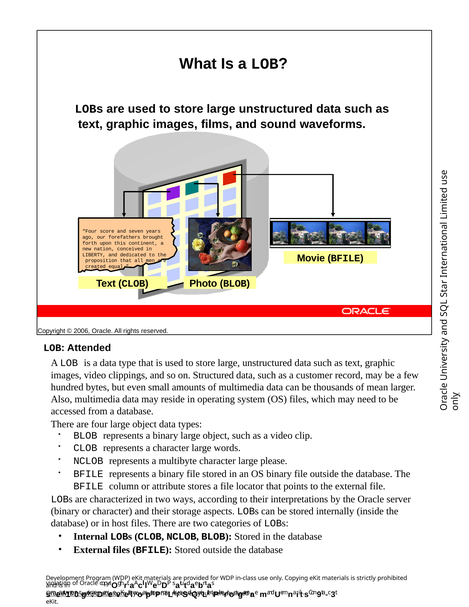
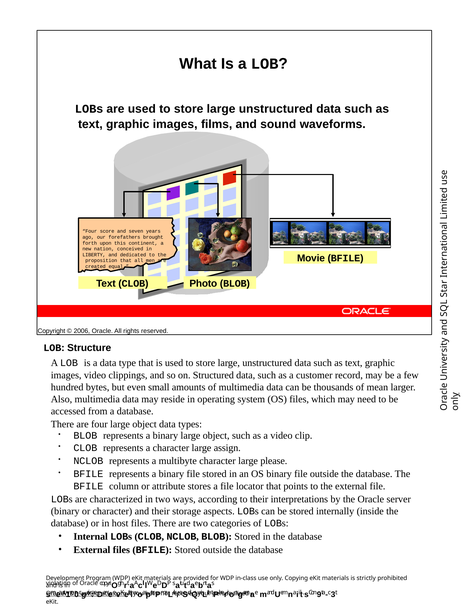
Attended: Attended -> Structure (89, 348)
words: words -> assign (227, 448)
